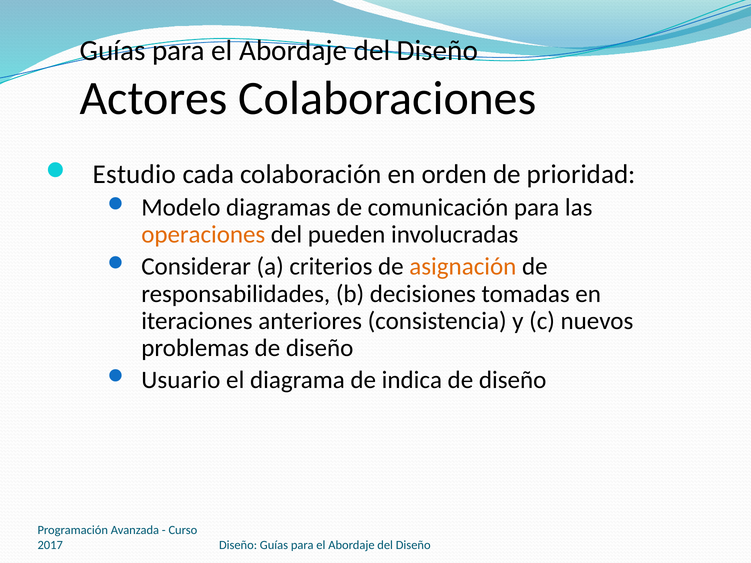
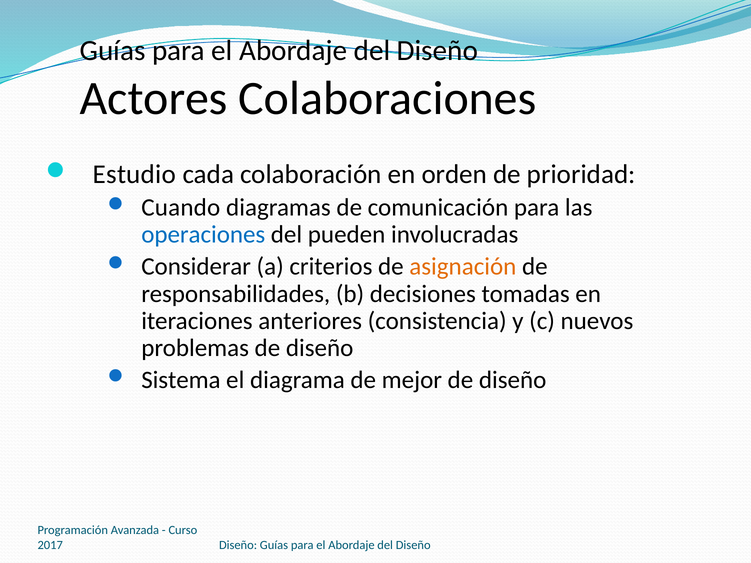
Modelo: Modelo -> Cuando (181, 208)
operaciones colour: orange -> blue (203, 235)
Usuario: Usuario -> Sistema (181, 380)
indica: indica -> mejor (412, 380)
